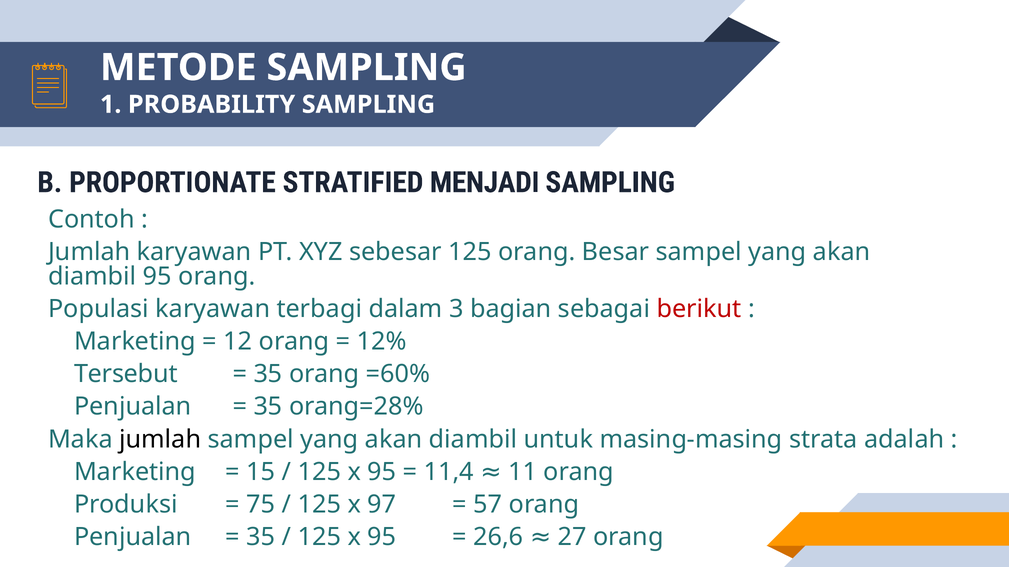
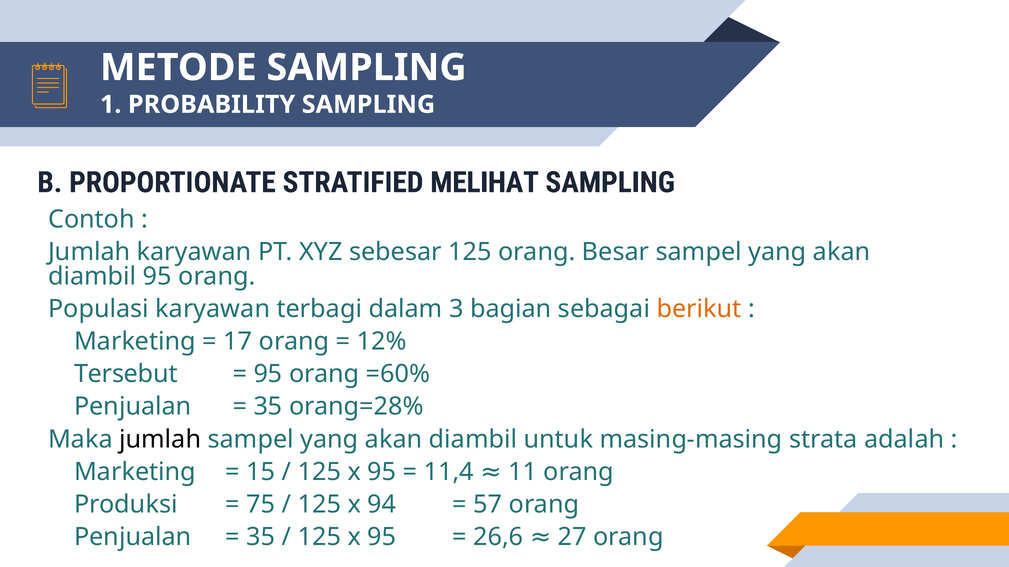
MENJADI: MENJADI -> MELIHAT (485, 183)
berikut colour: red -> orange (699, 309)
12: 12 -> 17 (238, 342)
35: 35 -> 95 (268, 374)
97: 97 -> 94 (382, 505)
